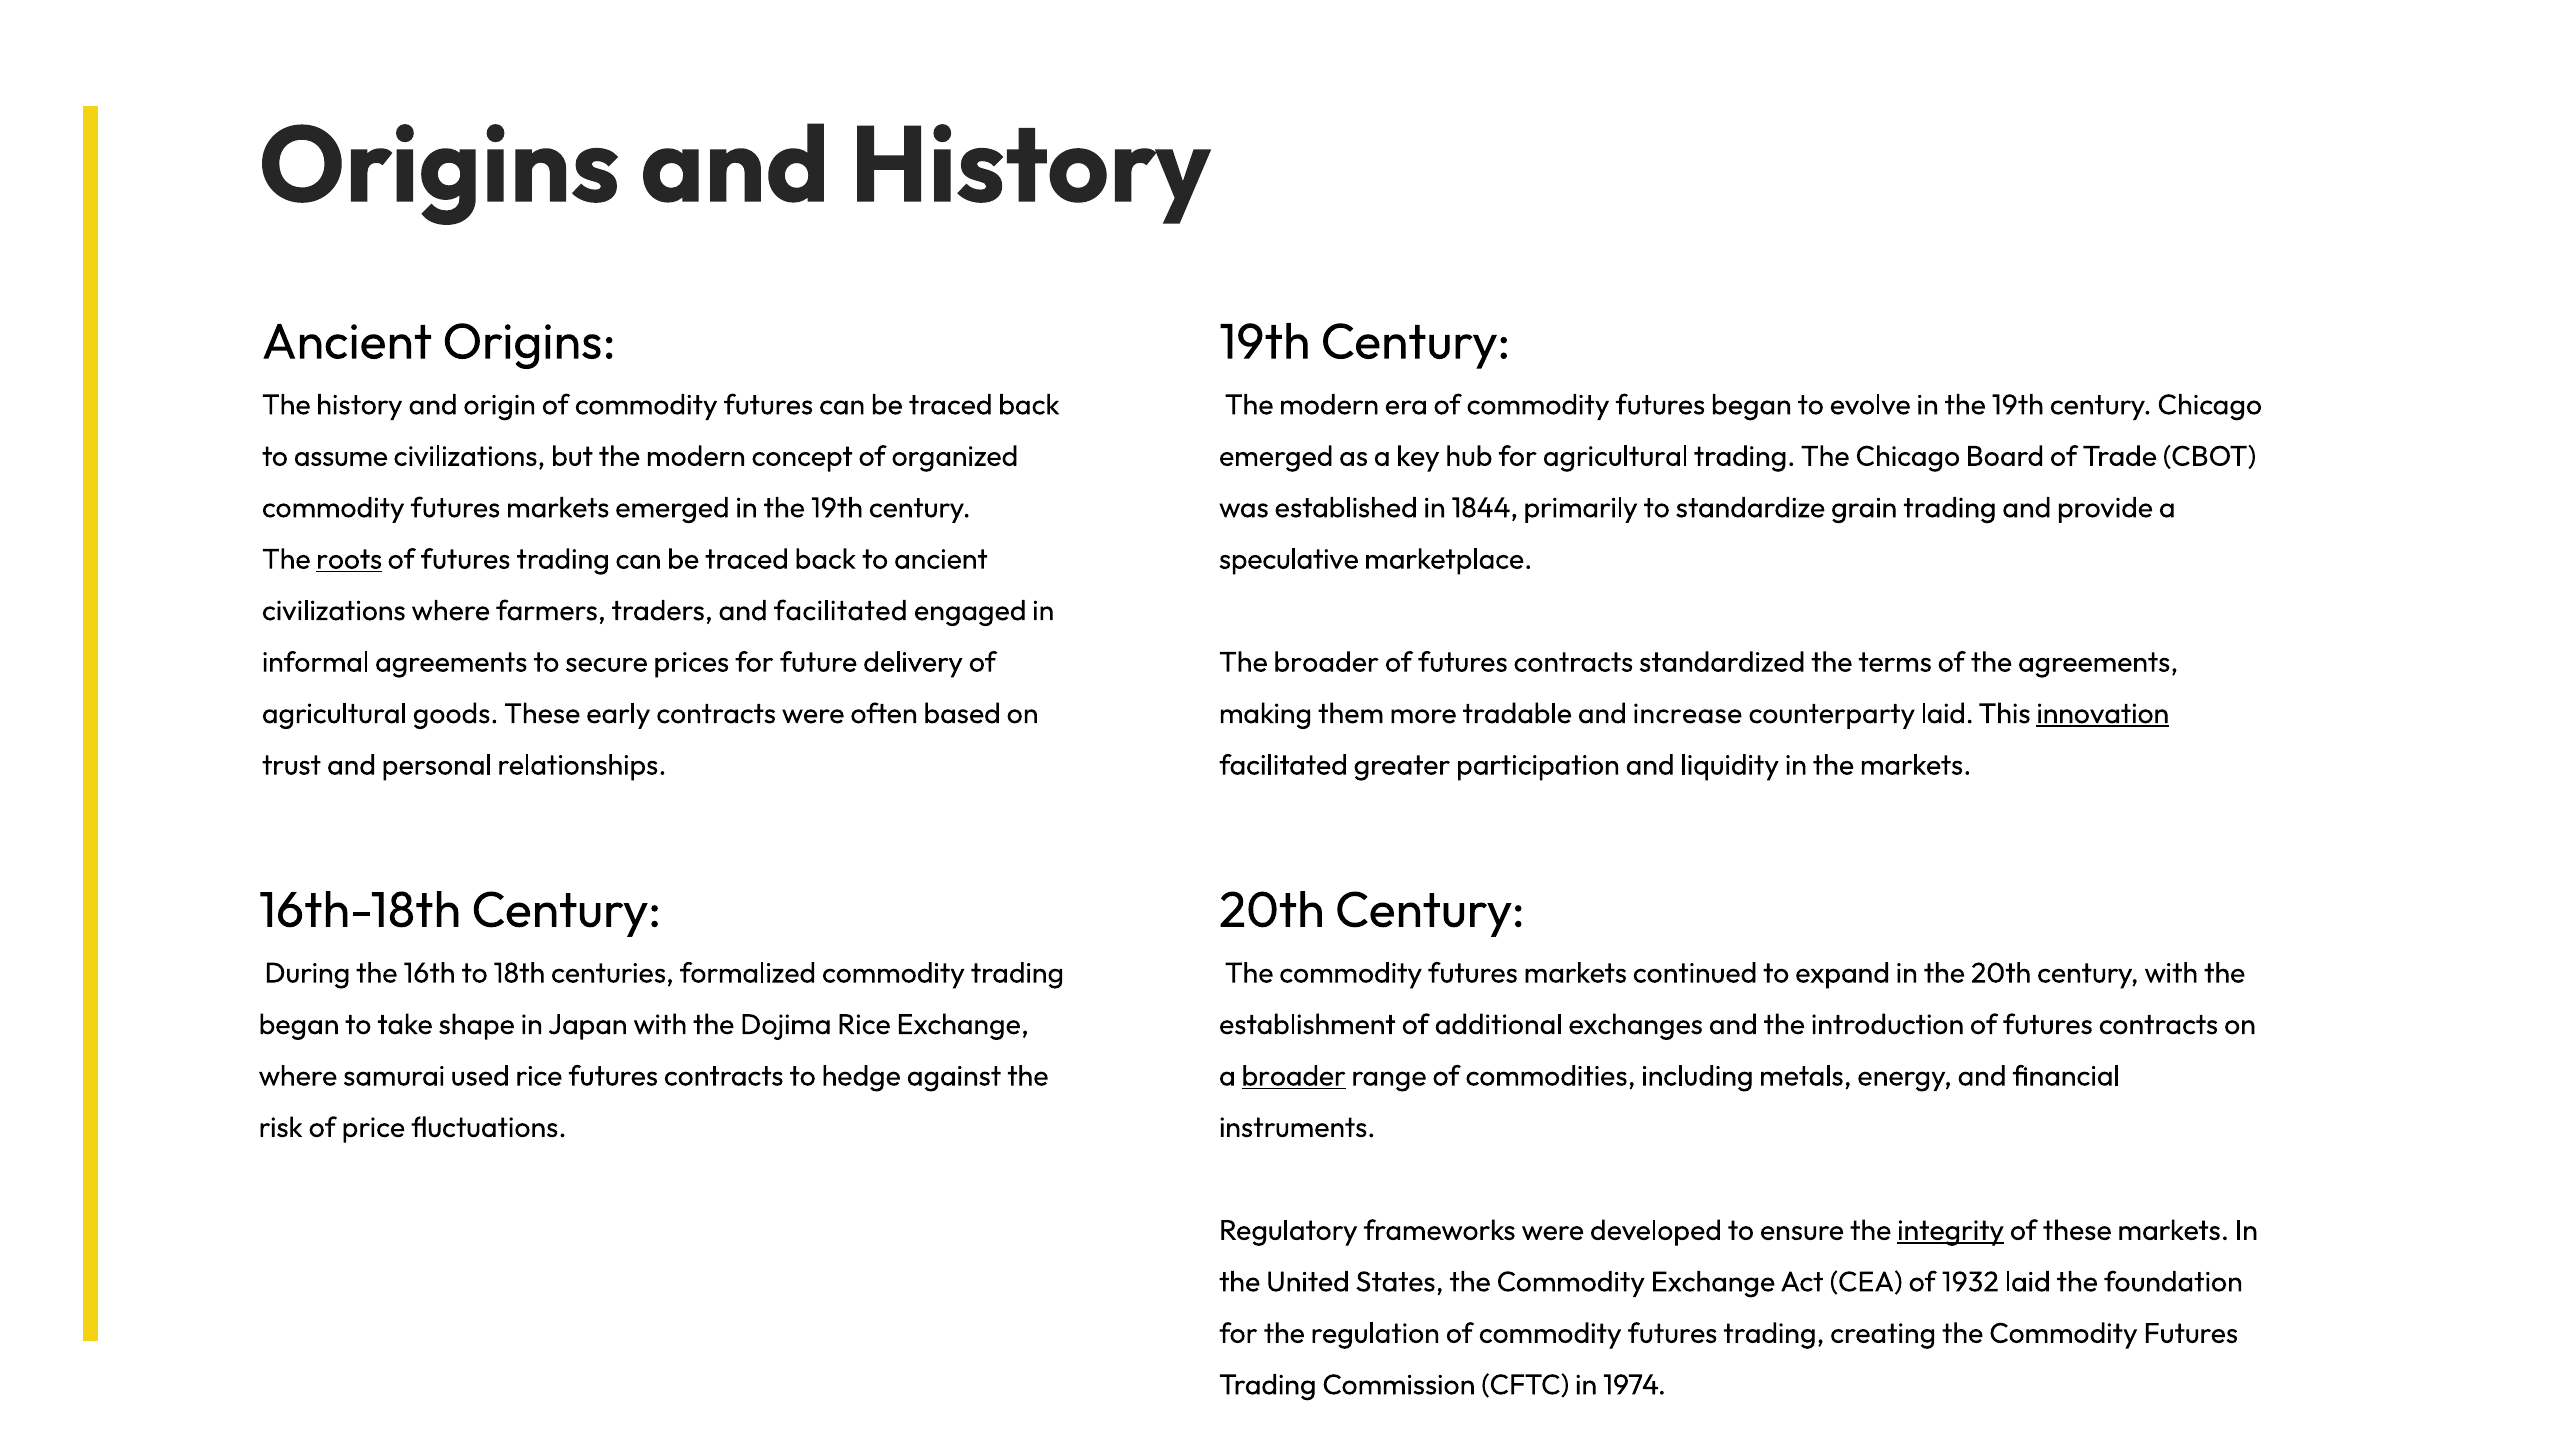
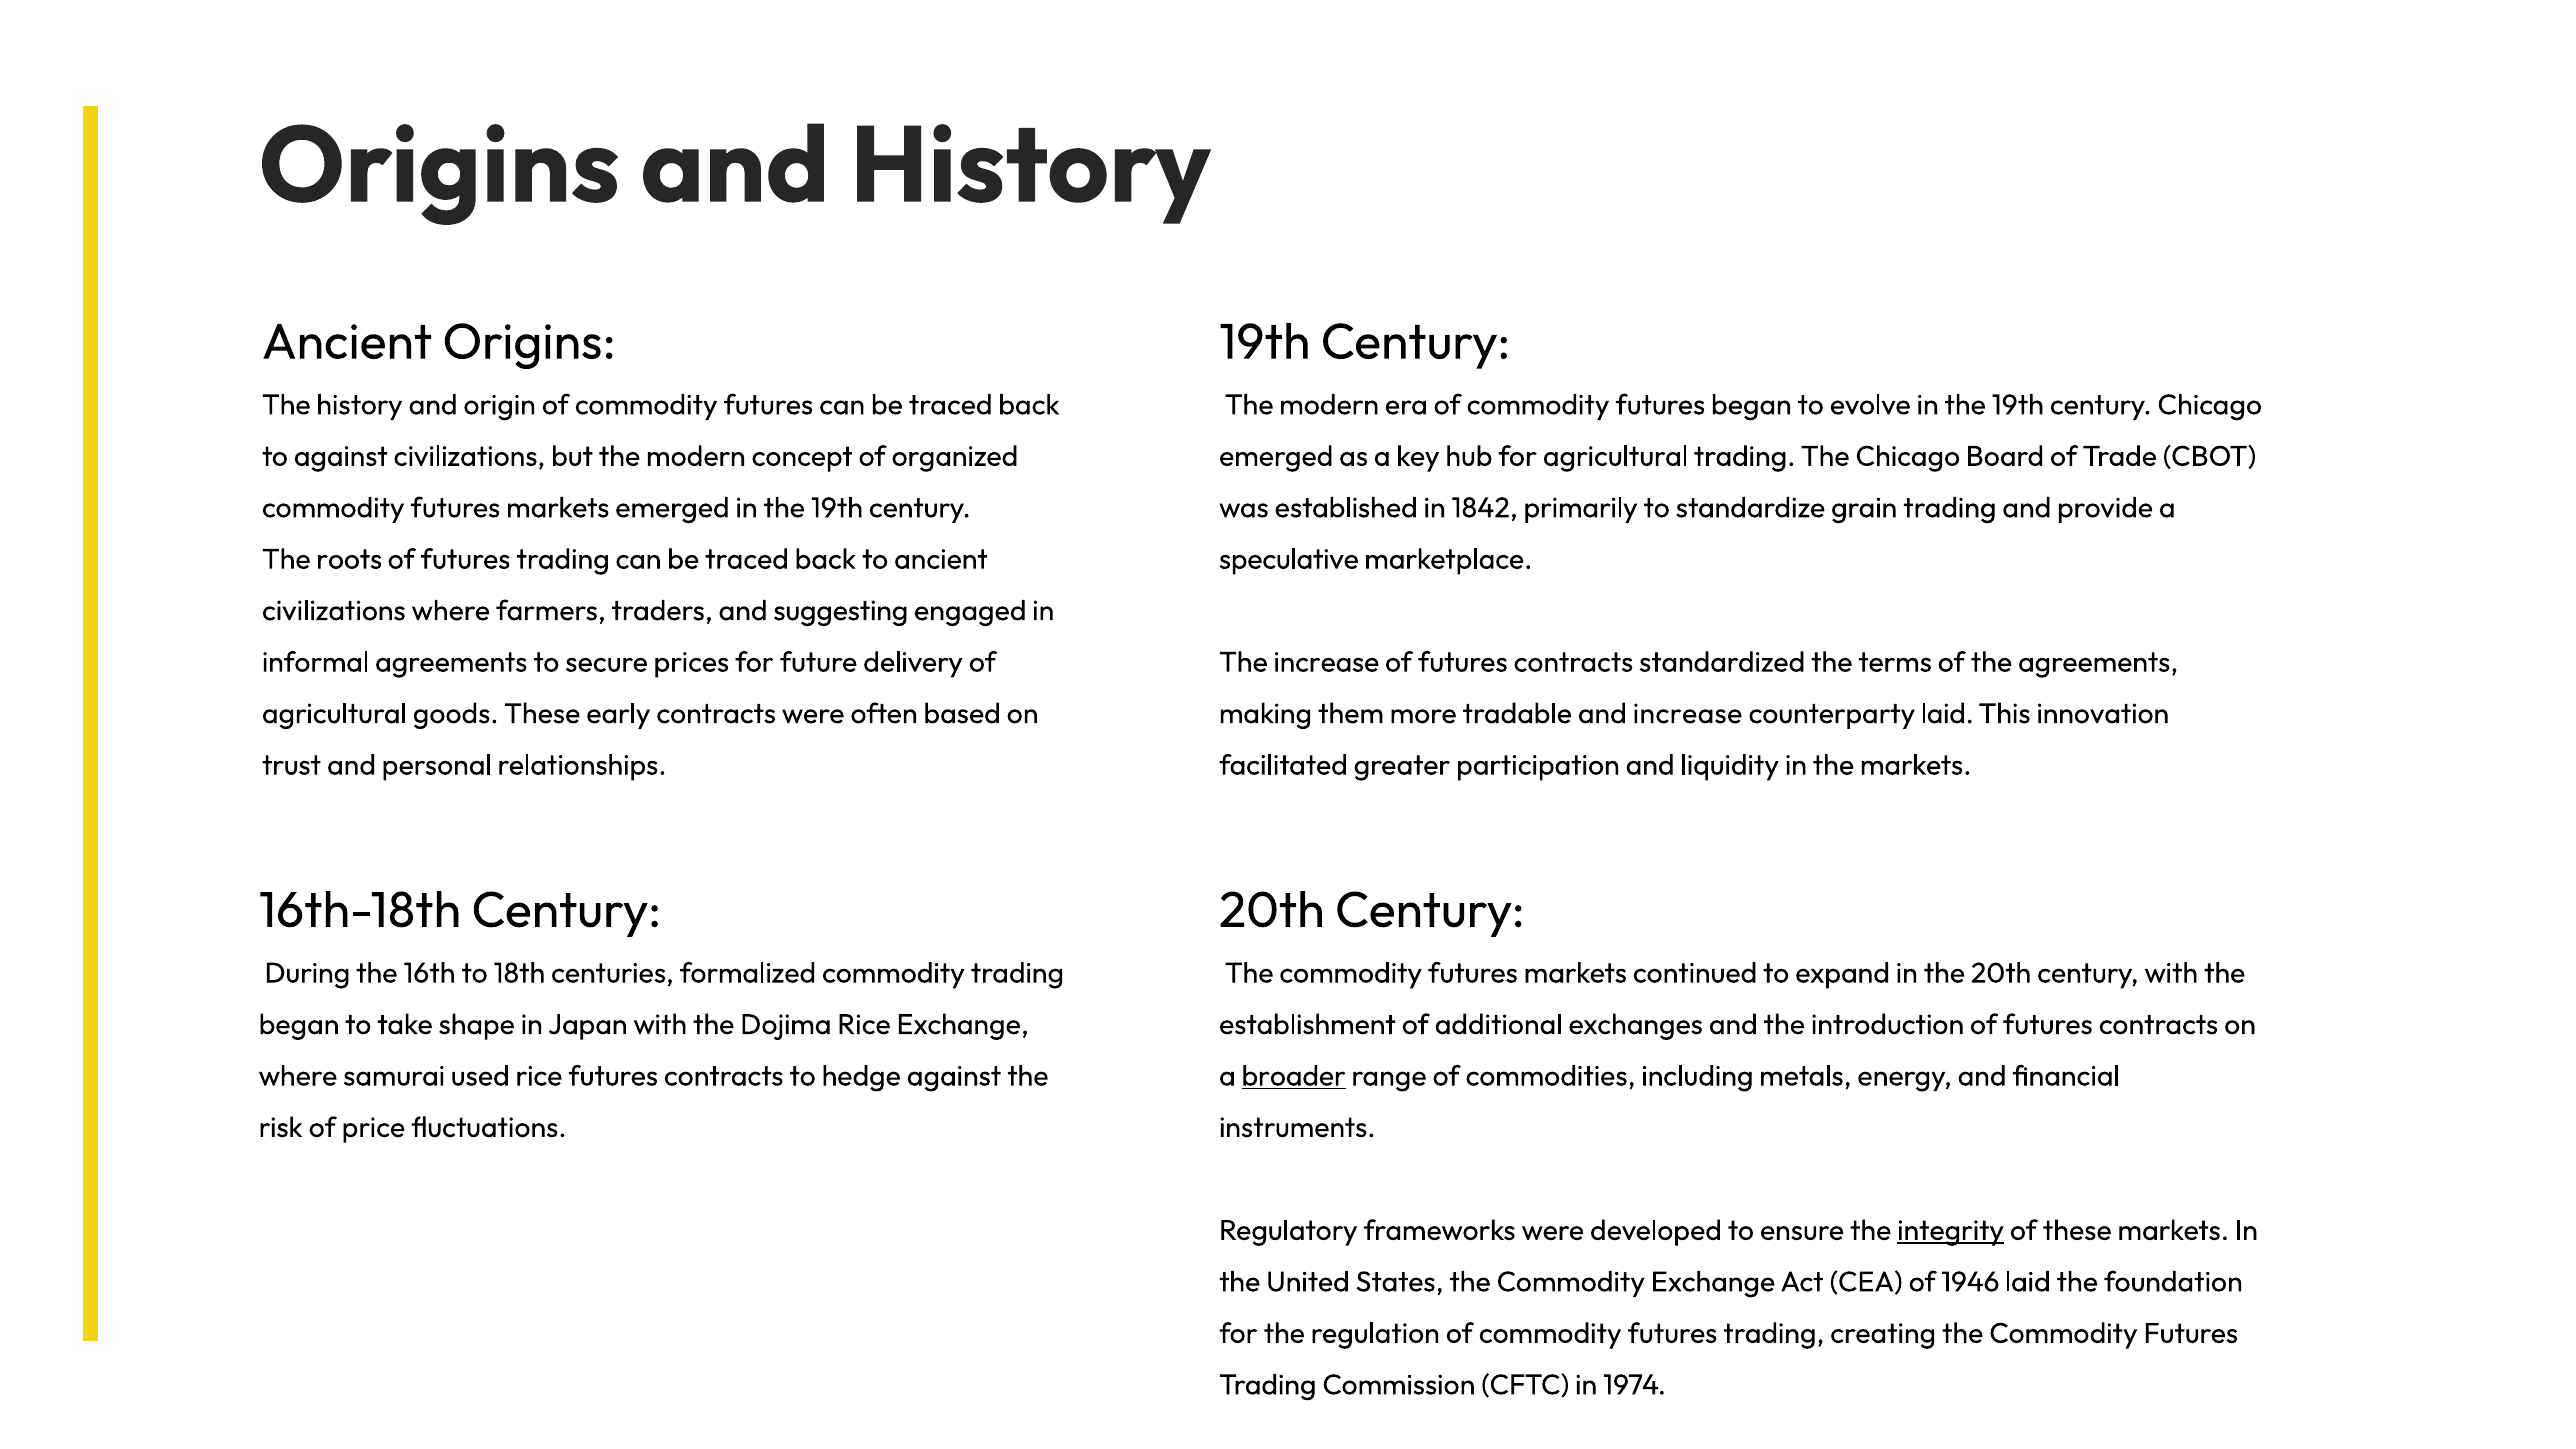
to assume: assume -> against (341, 456)
1844: 1844 -> 1842 (1485, 508)
roots underline: present -> none (349, 559)
and facilitated: facilitated -> suggesting (841, 611)
The broader: broader -> increase (1326, 662)
innovation underline: present -> none (2103, 714)
1932: 1932 -> 1946 (1970, 1282)
